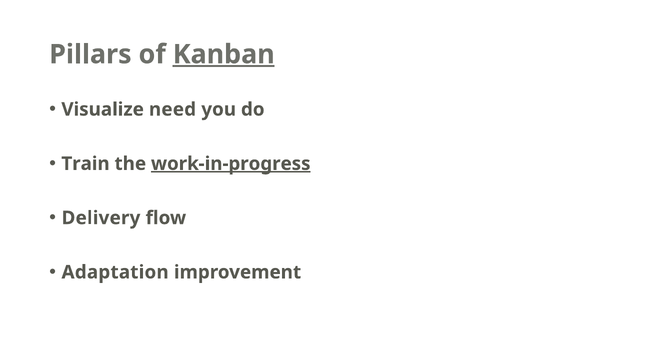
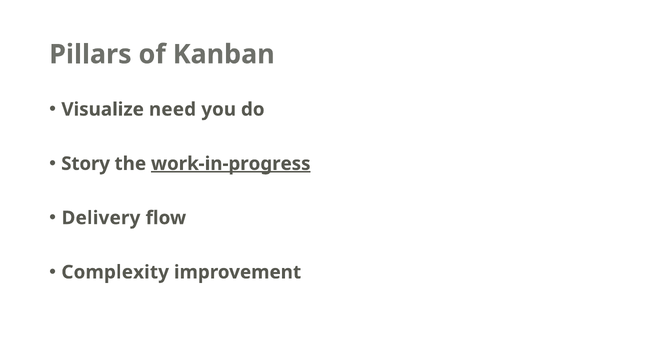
Kanban underline: present -> none (224, 54)
Train: Train -> Story (86, 163)
Adaptation: Adaptation -> Complexity (115, 272)
